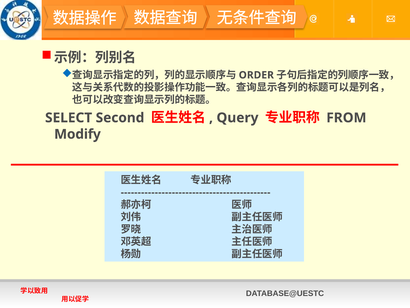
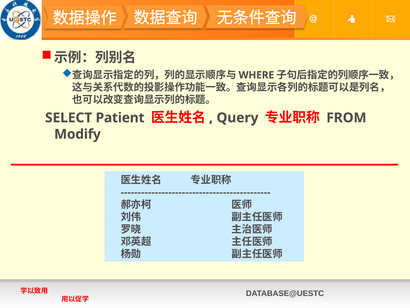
ORDER: ORDER -> WHERE (256, 75)
Second: Second -> Patient (120, 118)
